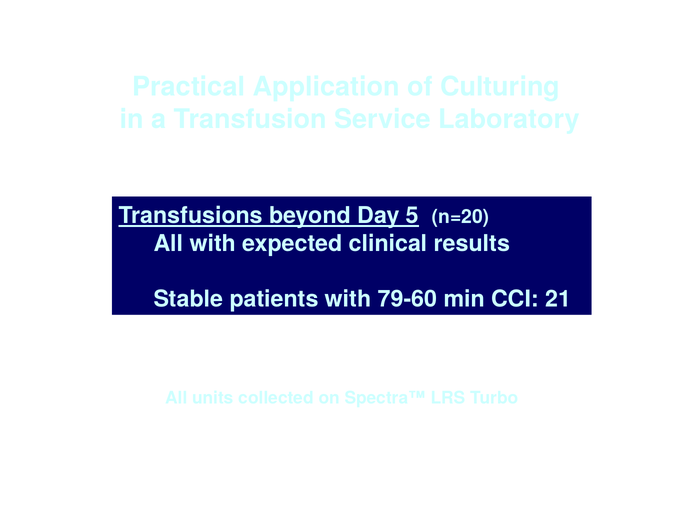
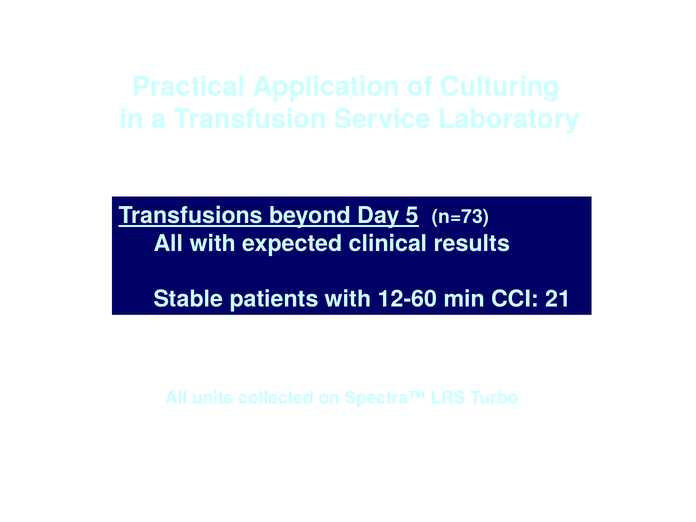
n=20: n=20 -> n=73 (461, 217)
79-60: 79-60 -> 12-60 (407, 299)
